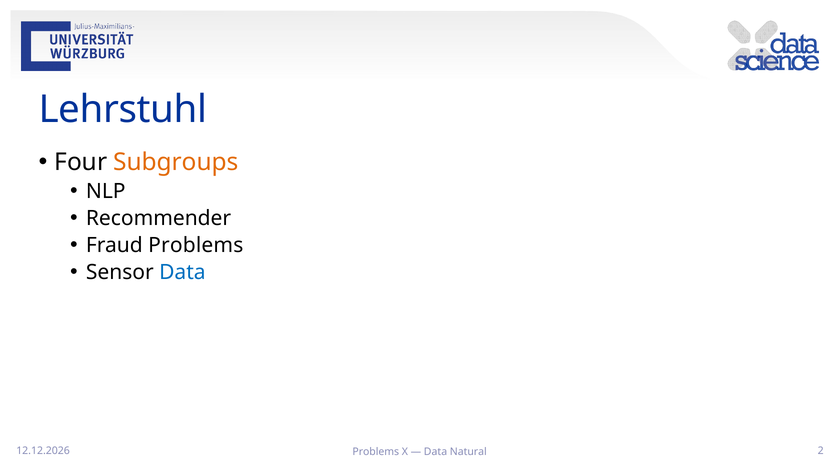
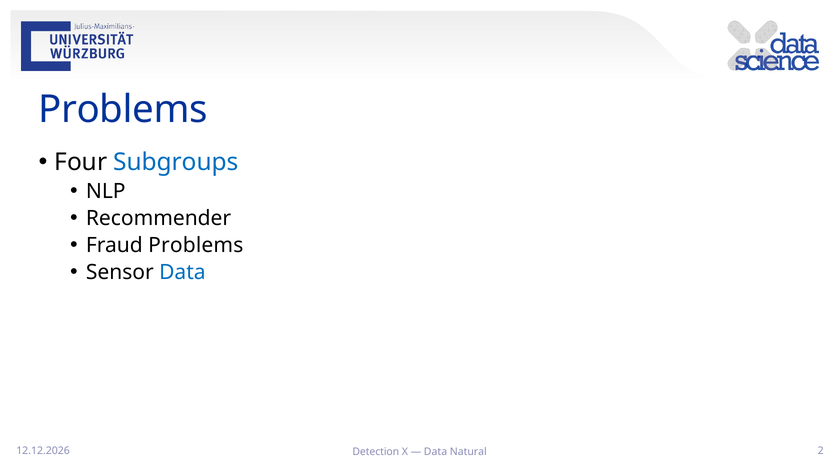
Lehrstuhl: Lehrstuhl -> Problems (123, 109)
Subgroups colour: orange -> blue (176, 162)
Problems: Problems -> Detection (376, 451)
